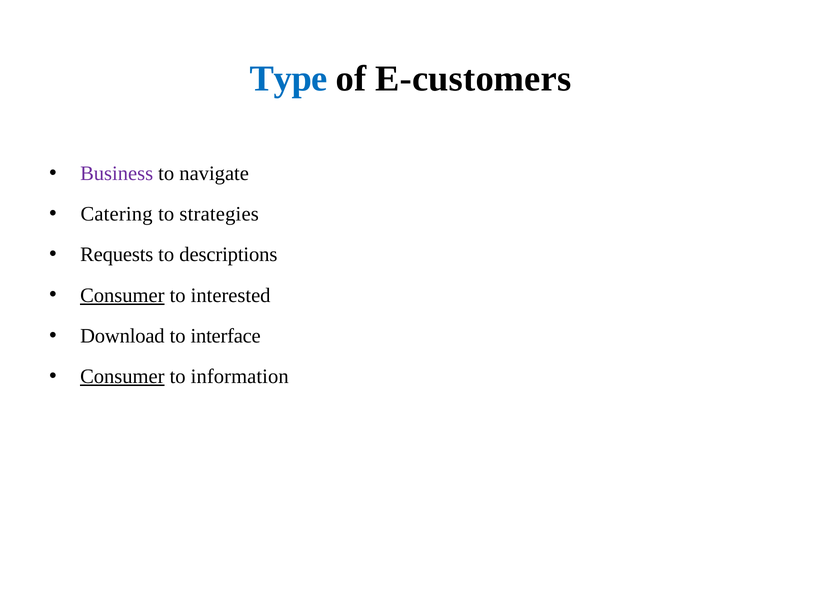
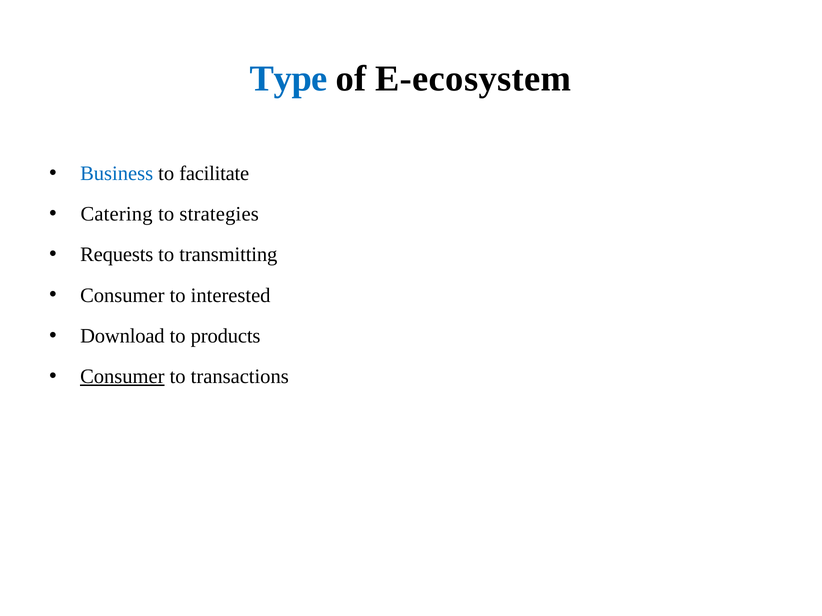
E-customers: E-customers -> E-ecosystem (473, 79)
Business colour: purple -> blue (117, 174)
navigate: navigate -> facilitate (214, 174)
descriptions: descriptions -> transmitting (228, 255)
Consumer underline: present -> none (122, 296)
interface: interface -> products (226, 336)
information: information -> transactions (240, 377)
